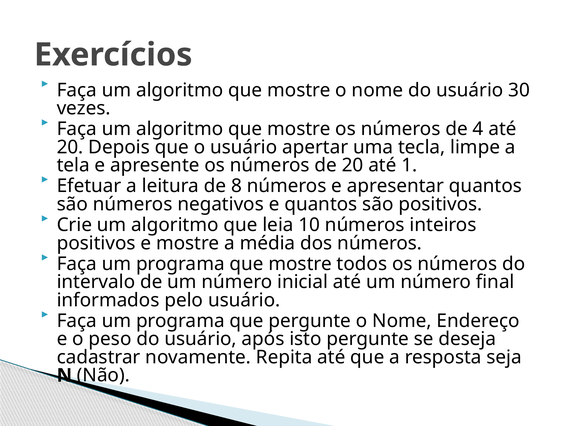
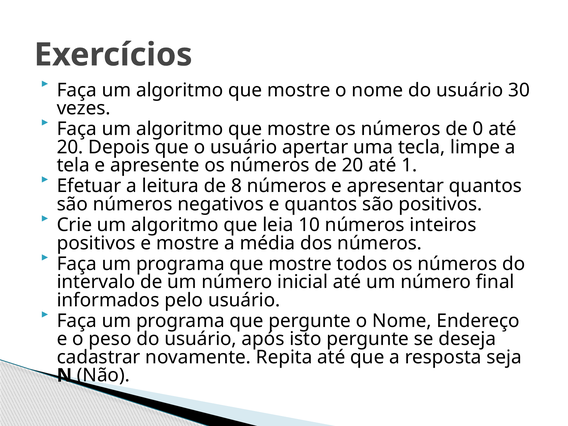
4: 4 -> 0 (478, 129)
